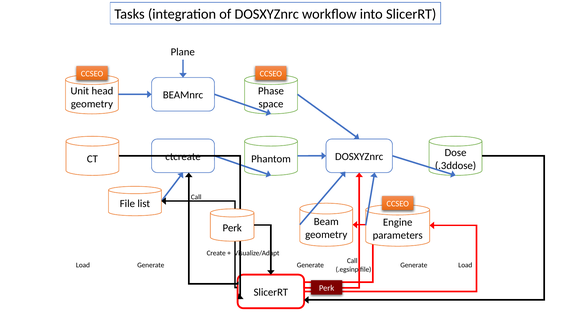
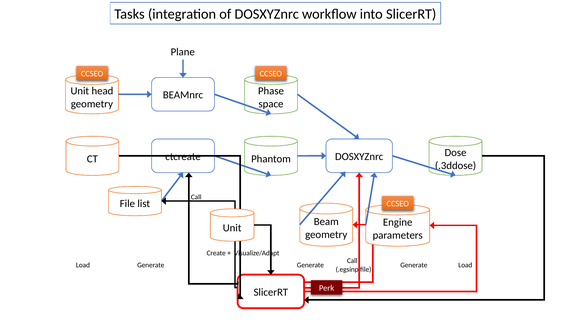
Perk: Perk -> Unit (232, 228)
